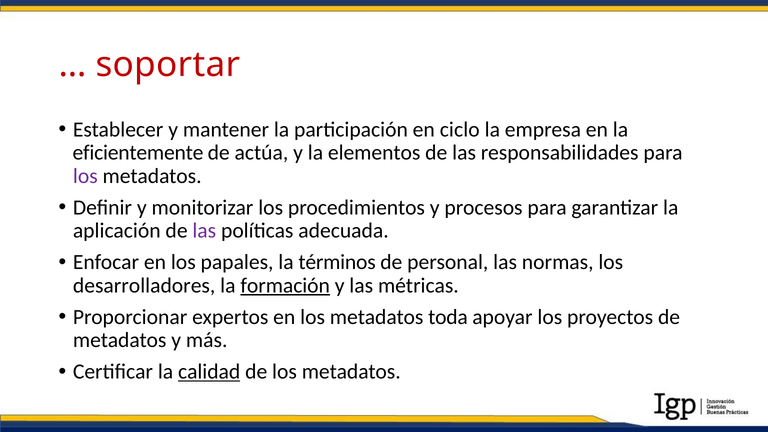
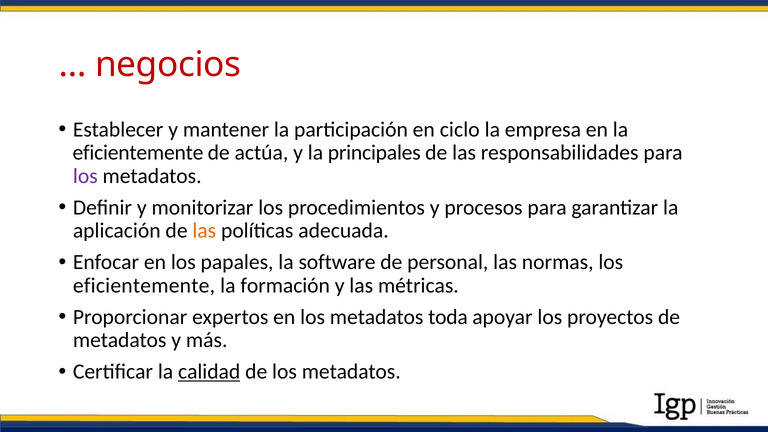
soportar: soportar -> negocios (168, 65)
elementos: elementos -> principales (374, 153)
las colour: purple -> orange (204, 231)
términos: términos -> software (337, 262)
desarrolladores: desarrolladores -> eficientemente (144, 286)
formación underline: present -> none (285, 286)
